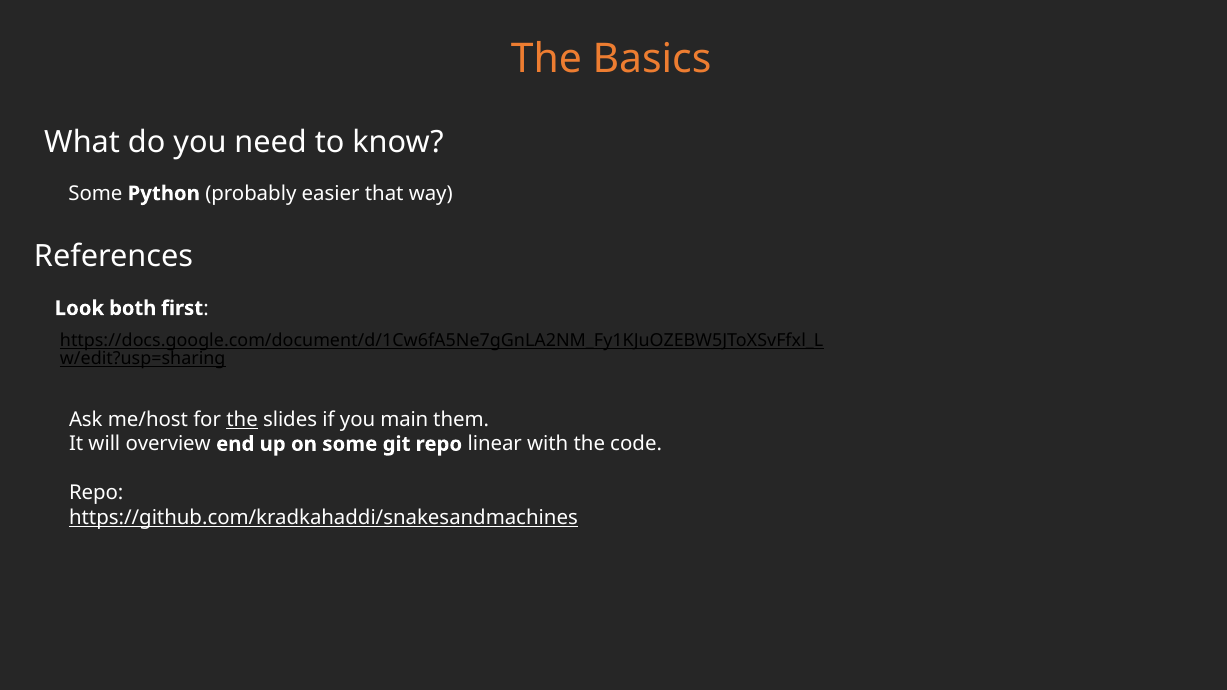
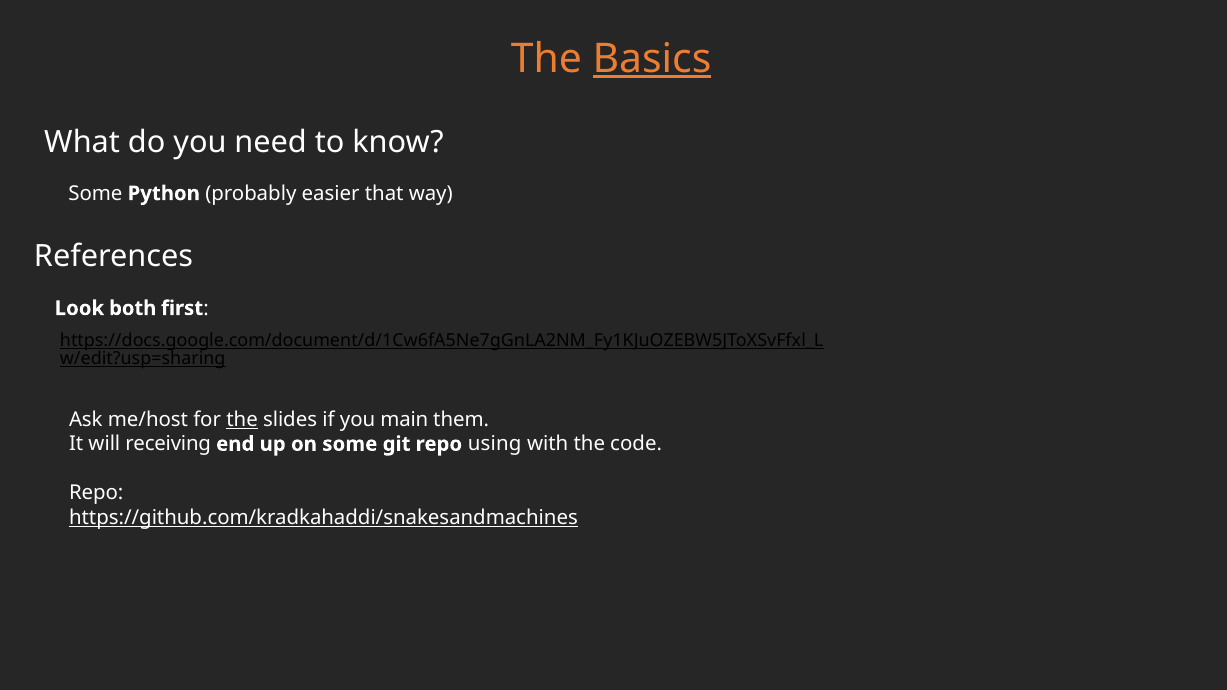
Basics underline: none -> present (652, 59)
overview: overview -> receiving (168, 444)
linear: linear -> using (495, 444)
